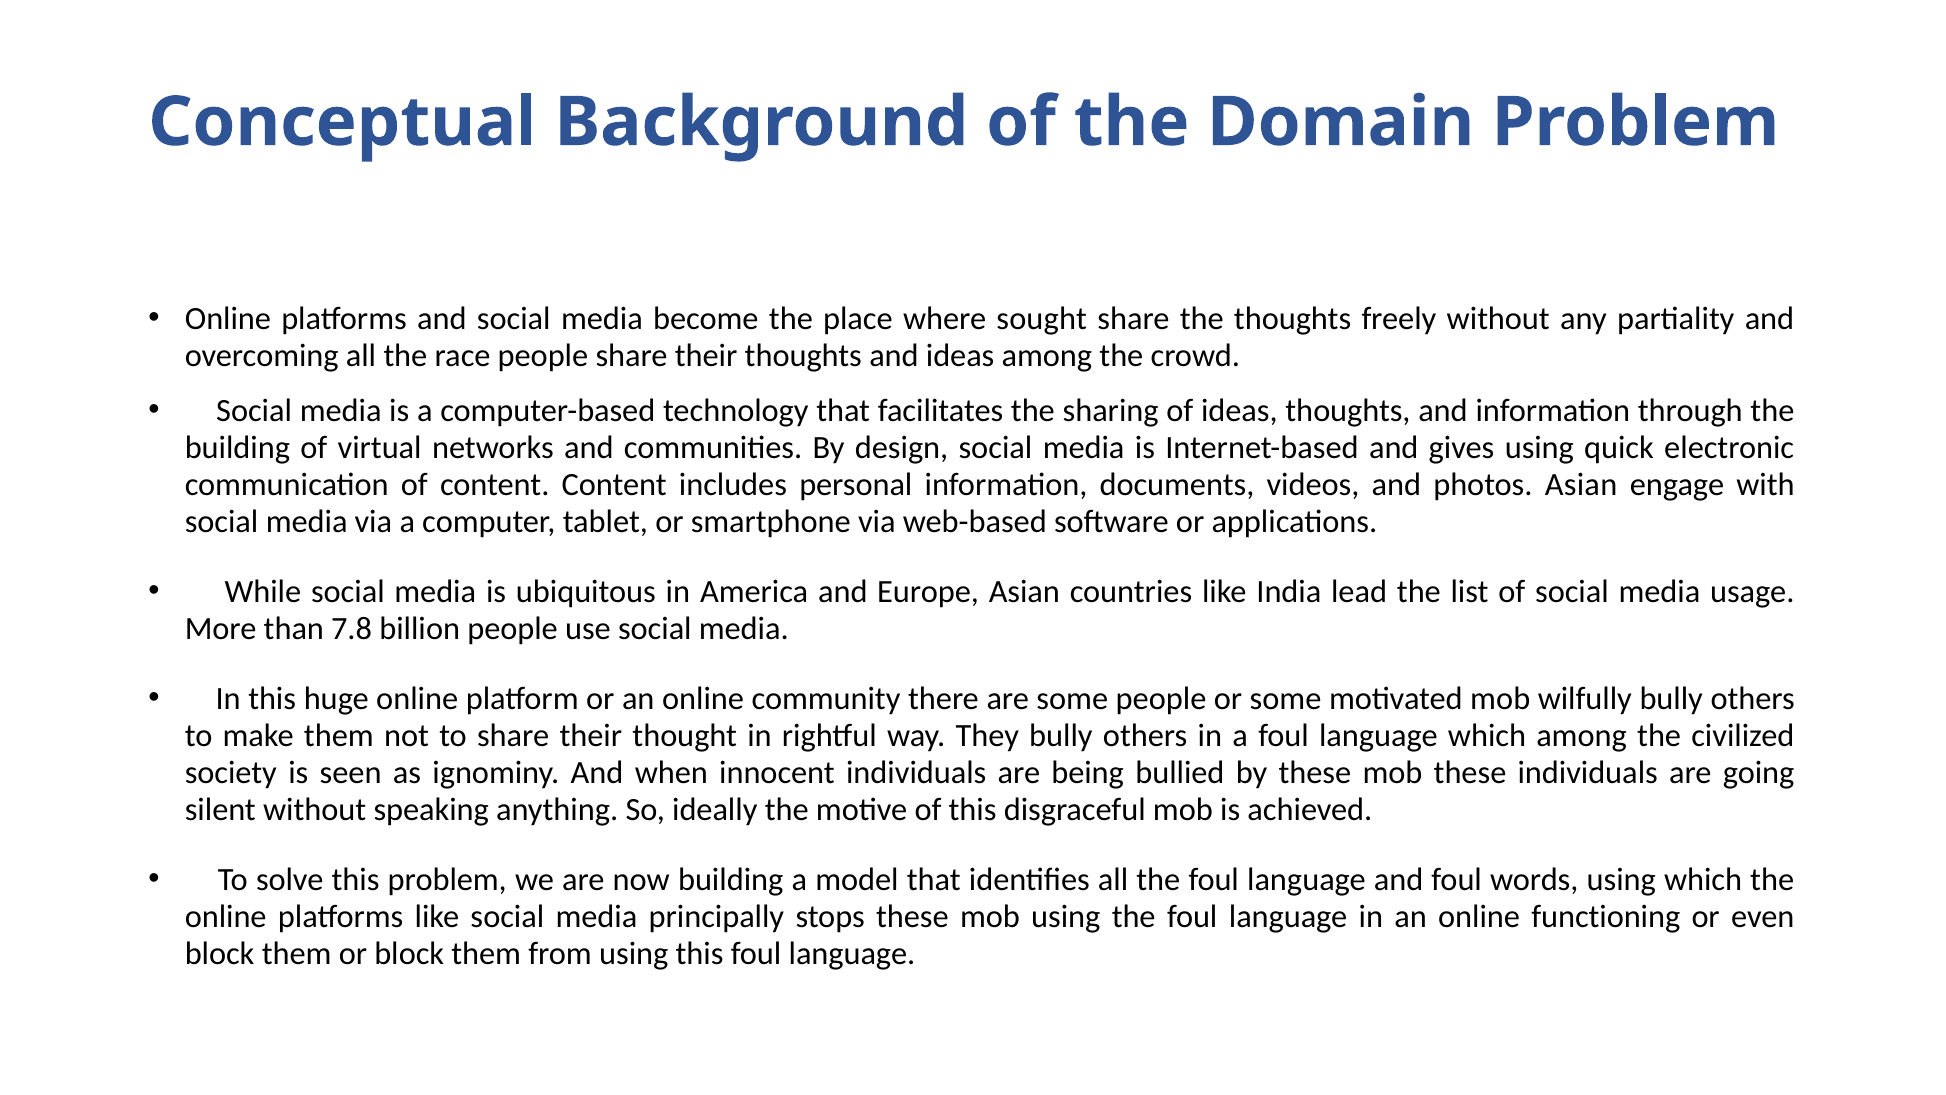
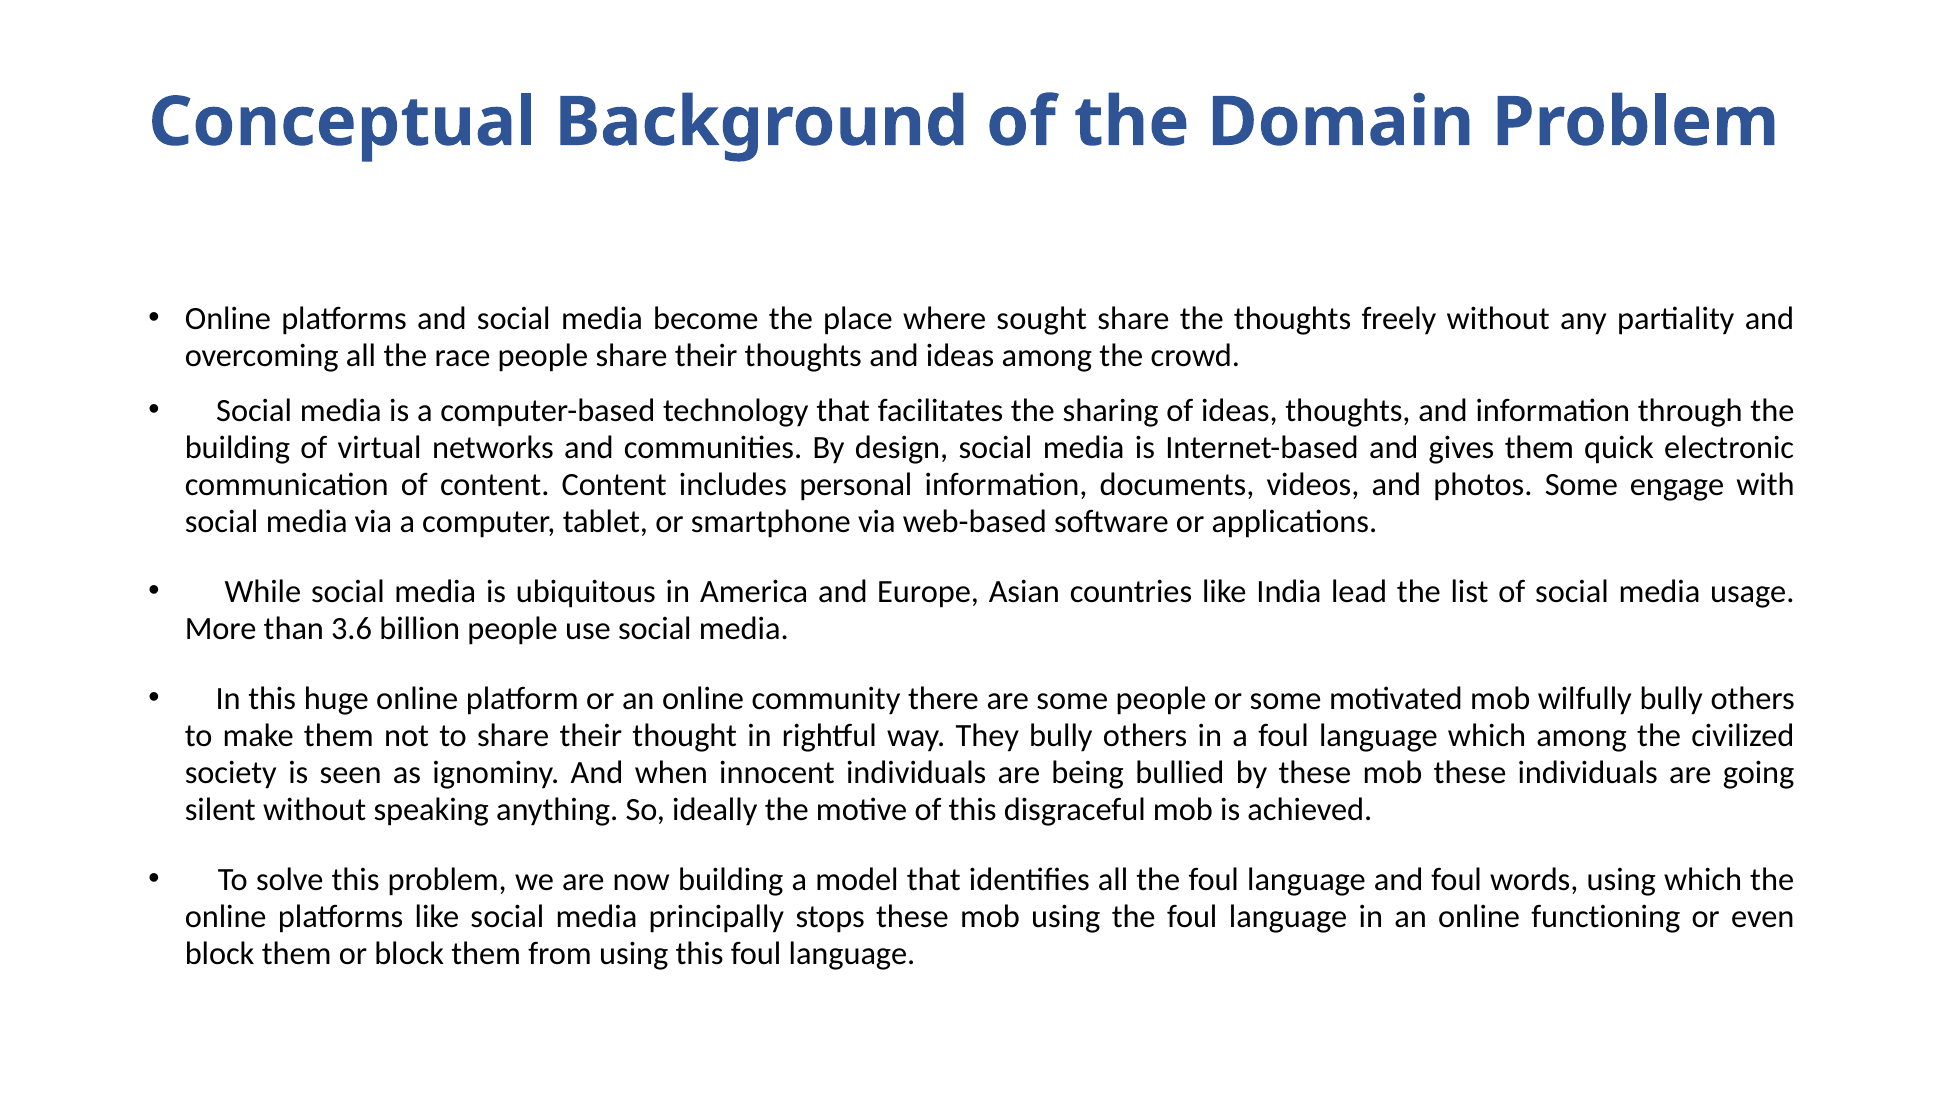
gives using: using -> them (1539, 448)
photos Asian: Asian -> Some (1581, 485)
7.8: 7.8 -> 3.6 (352, 629)
